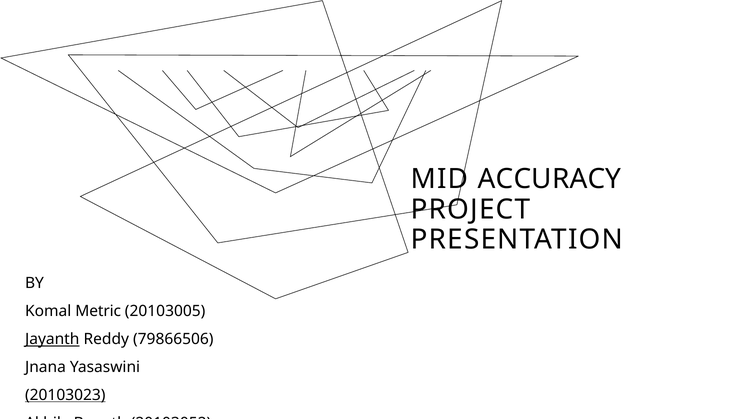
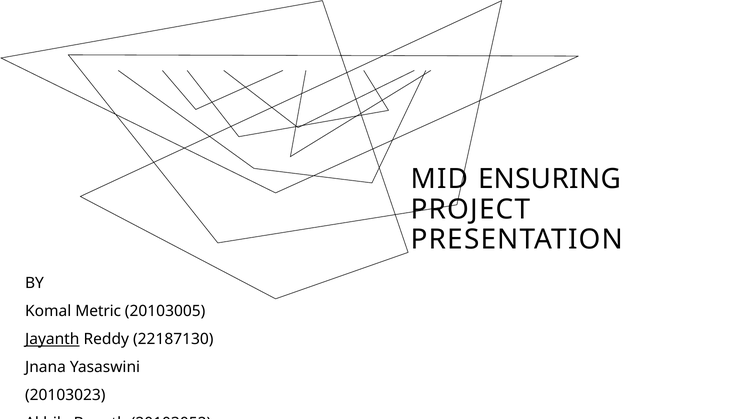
ACCURACY: ACCURACY -> ENSURING (549, 179)
79866506: 79866506 -> 22187130 (173, 339)
20103023 underline: present -> none (65, 395)
